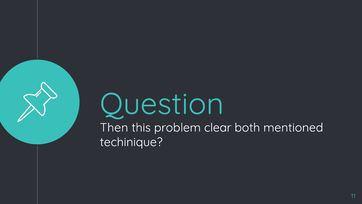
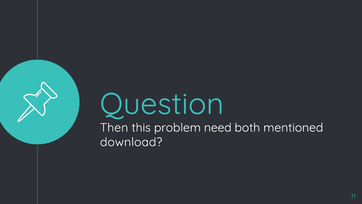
clear: clear -> need (218, 127)
techinique: techinique -> download (131, 142)
